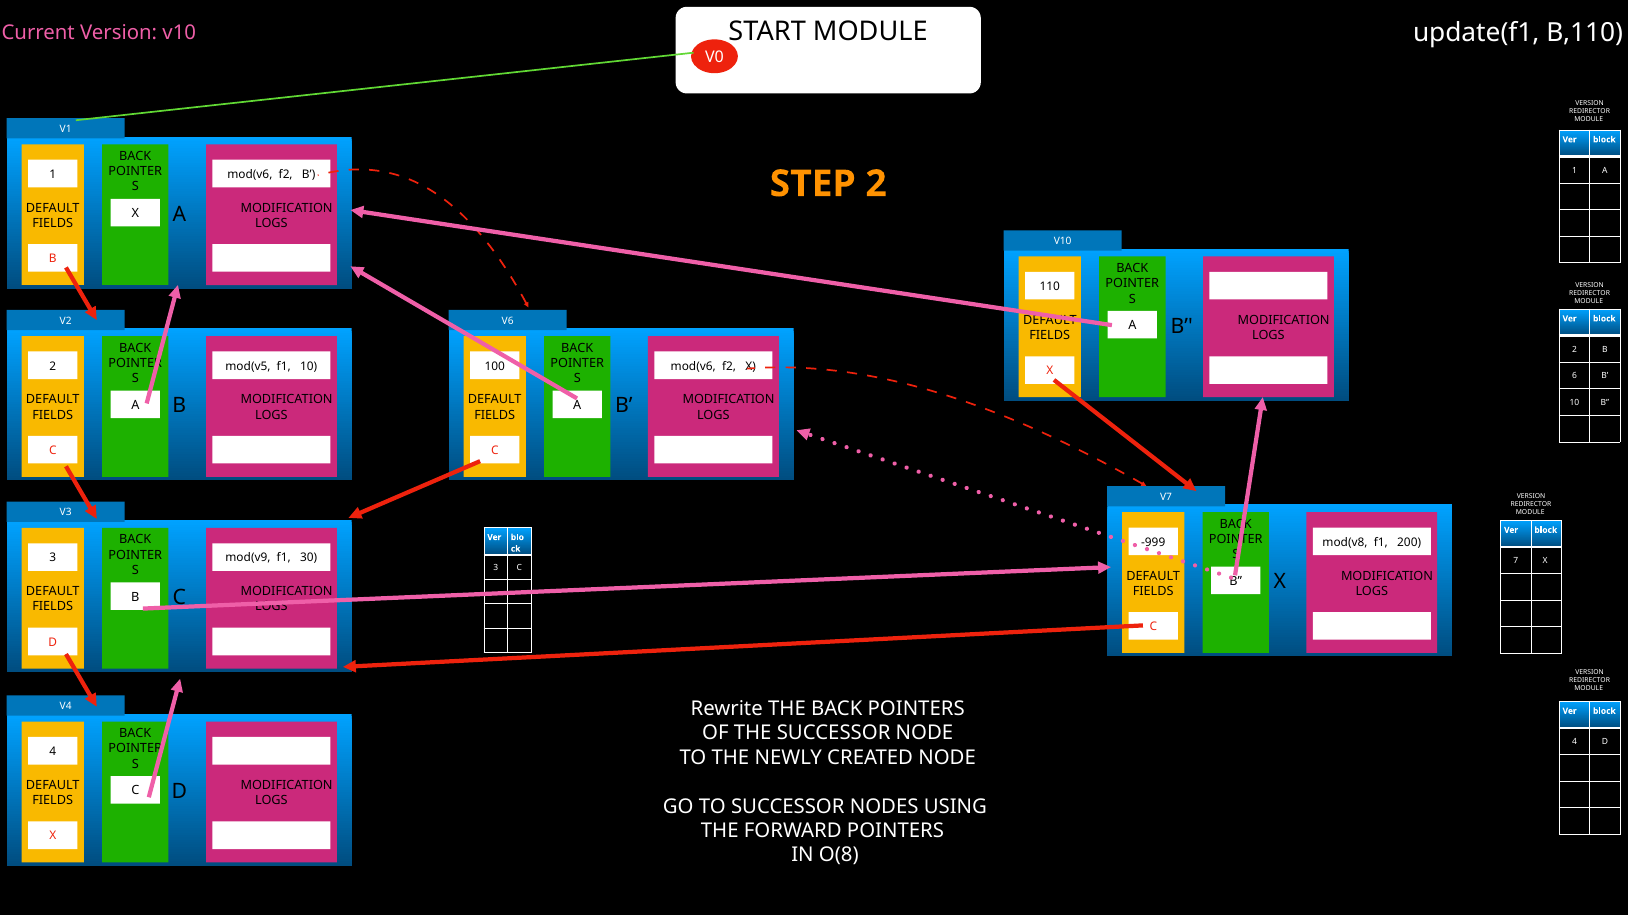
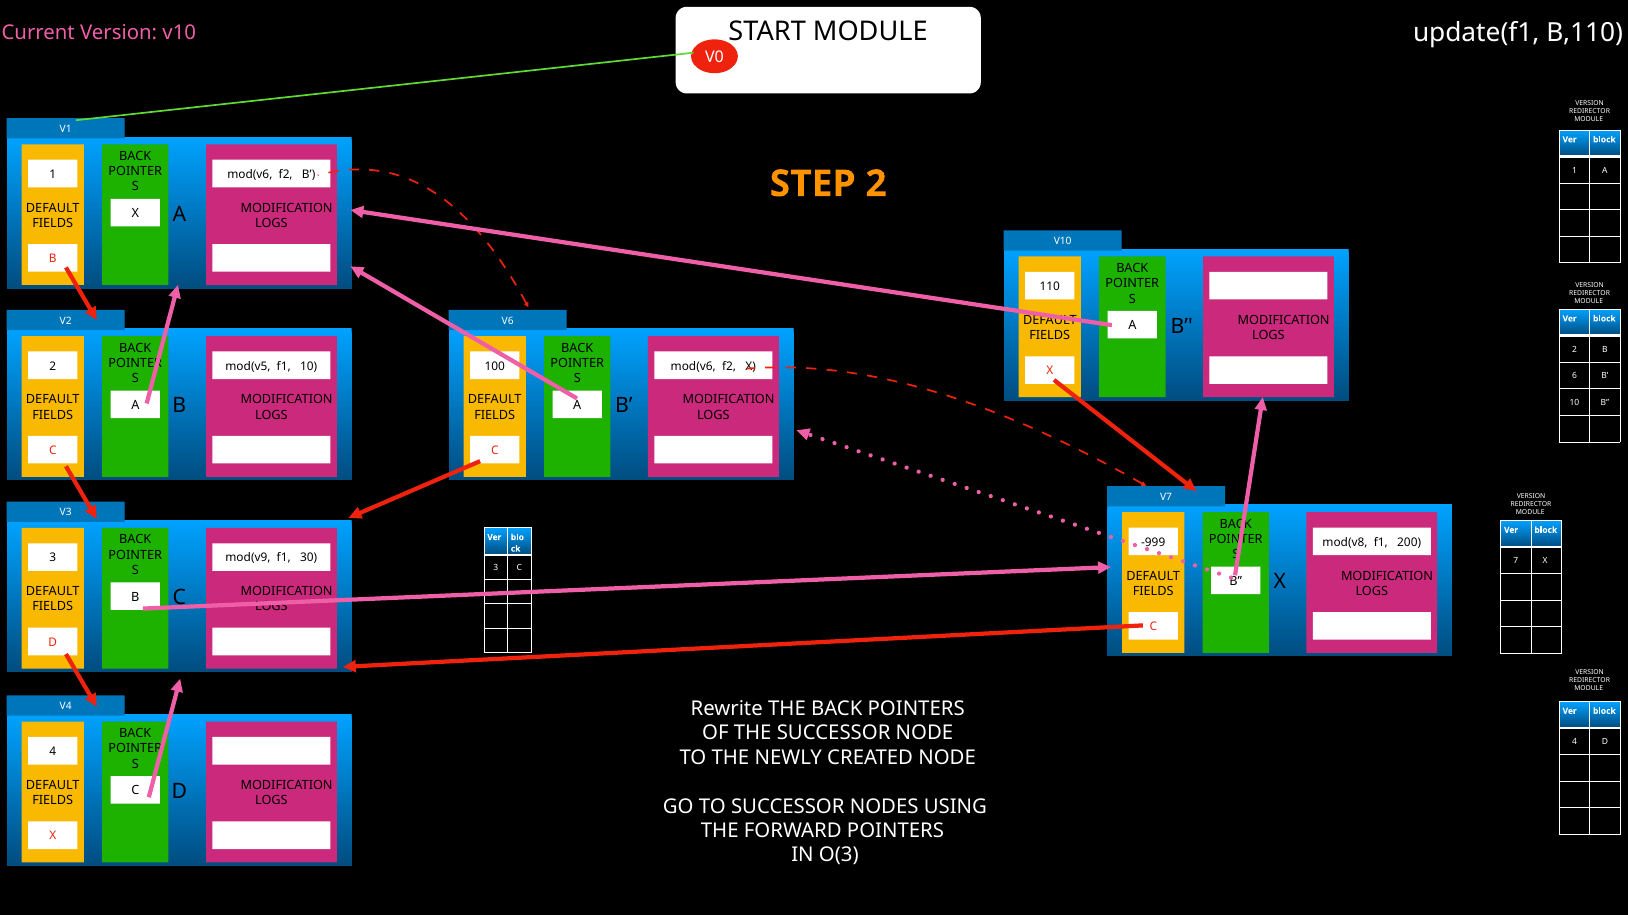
O(8: O(8 -> O(3 (839, 856)
